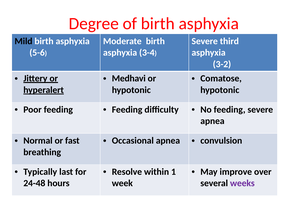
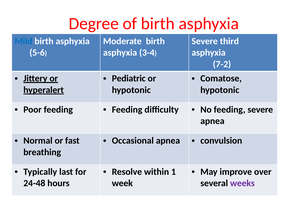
Mild colour: black -> blue (23, 41)
3-2: 3-2 -> 7-2 (222, 64)
Medhavi: Medhavi -> Pediatric (129, 78)
